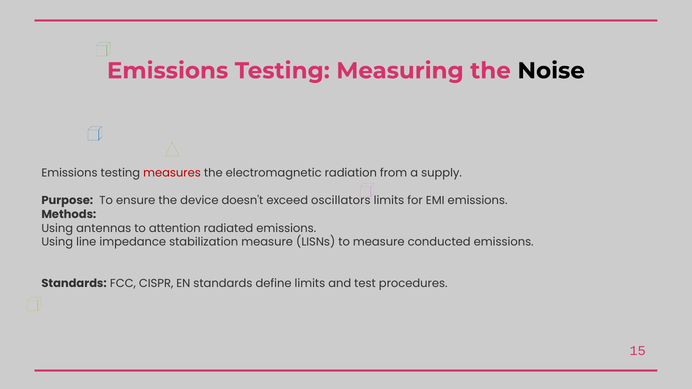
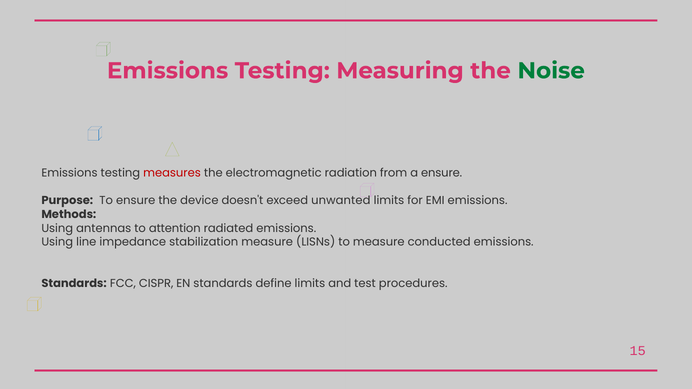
Noise colour: black -> green (551, 71)
a supply: supply -> ensure (442, 173)
oscillators: oscillators -> unwanted (341, 201)
